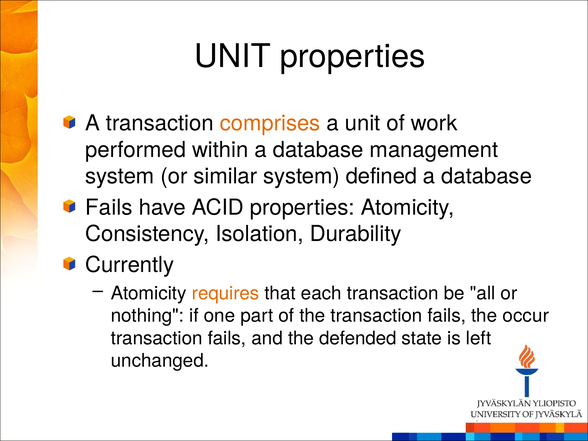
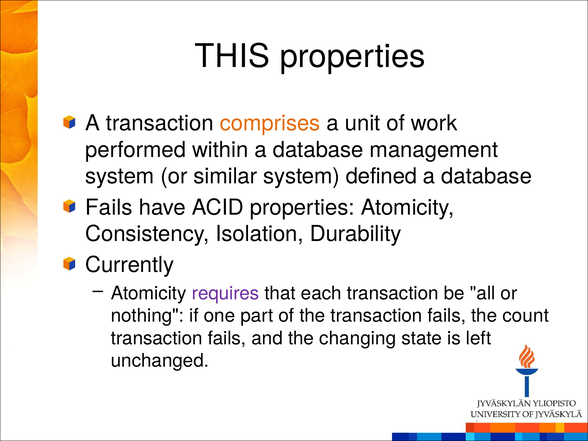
UNIT: UNIT -> THIS (232, 56)
requires colour: orange -> purple (226, 293)
occur: occur -> count (526, 316)
defended: defended -> changing (358, 338)
